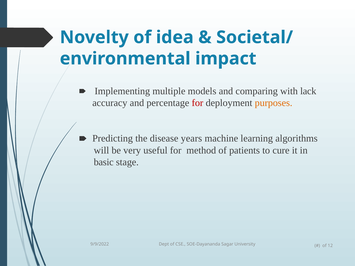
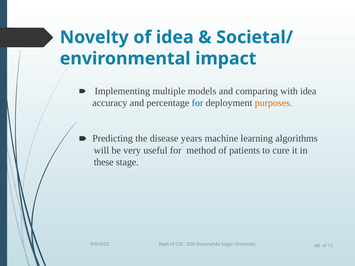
with lack: lack -> idea (308, 91)
for colour: red -> blue (197, 103)
basic: basic -> these (104, 162)
